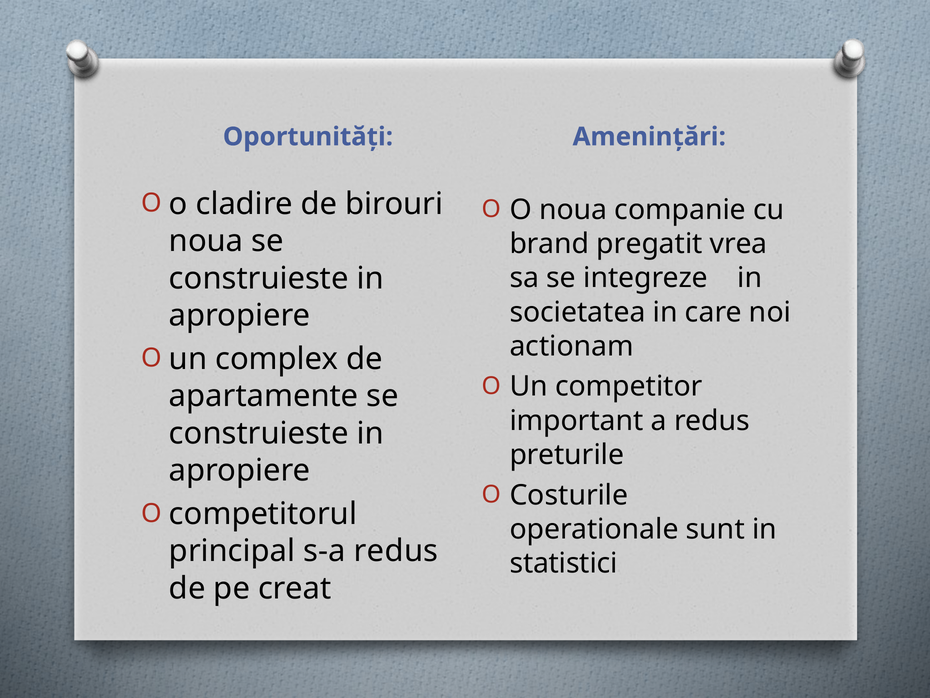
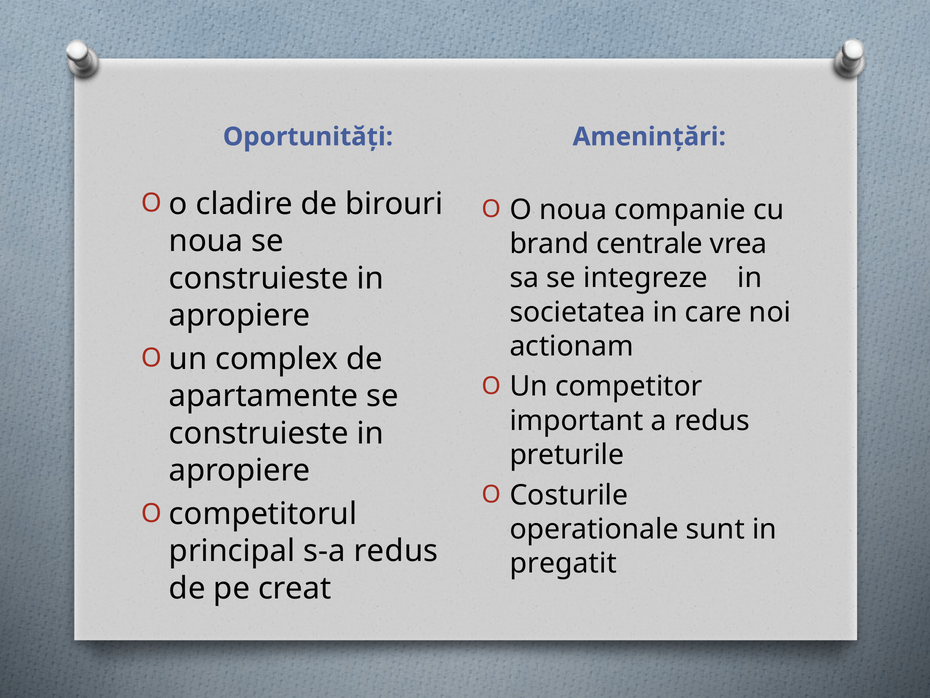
pregatit: pregatit -> centrale (650, 244)
statistici: statistici -> pregatit (563, 563)
